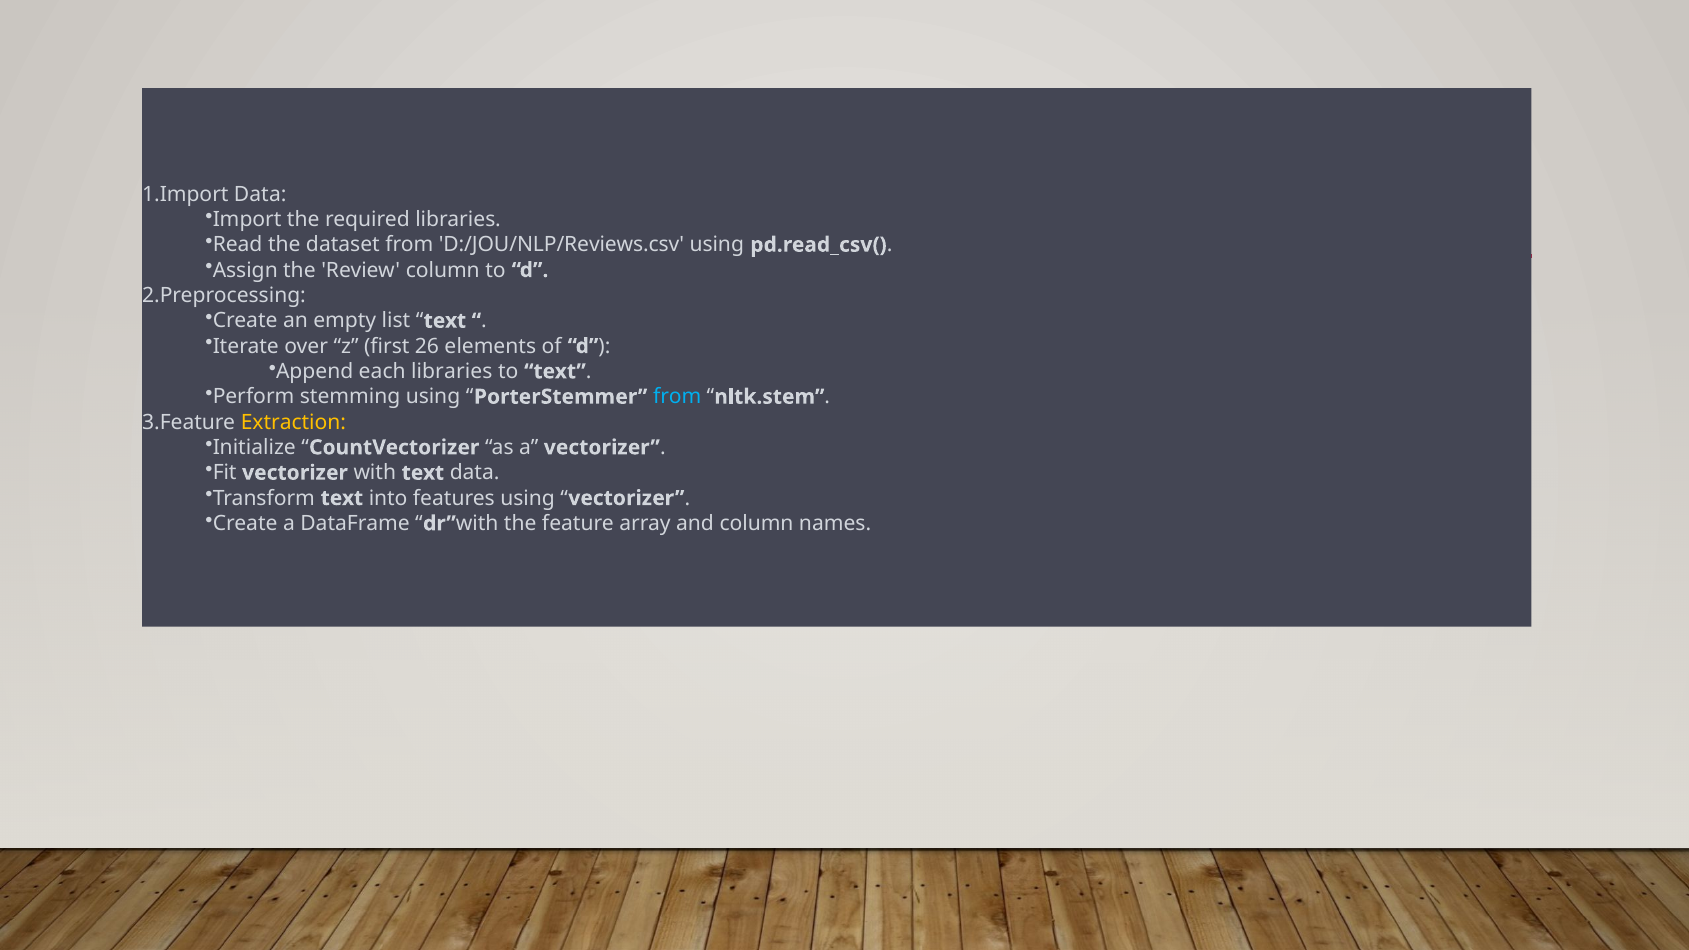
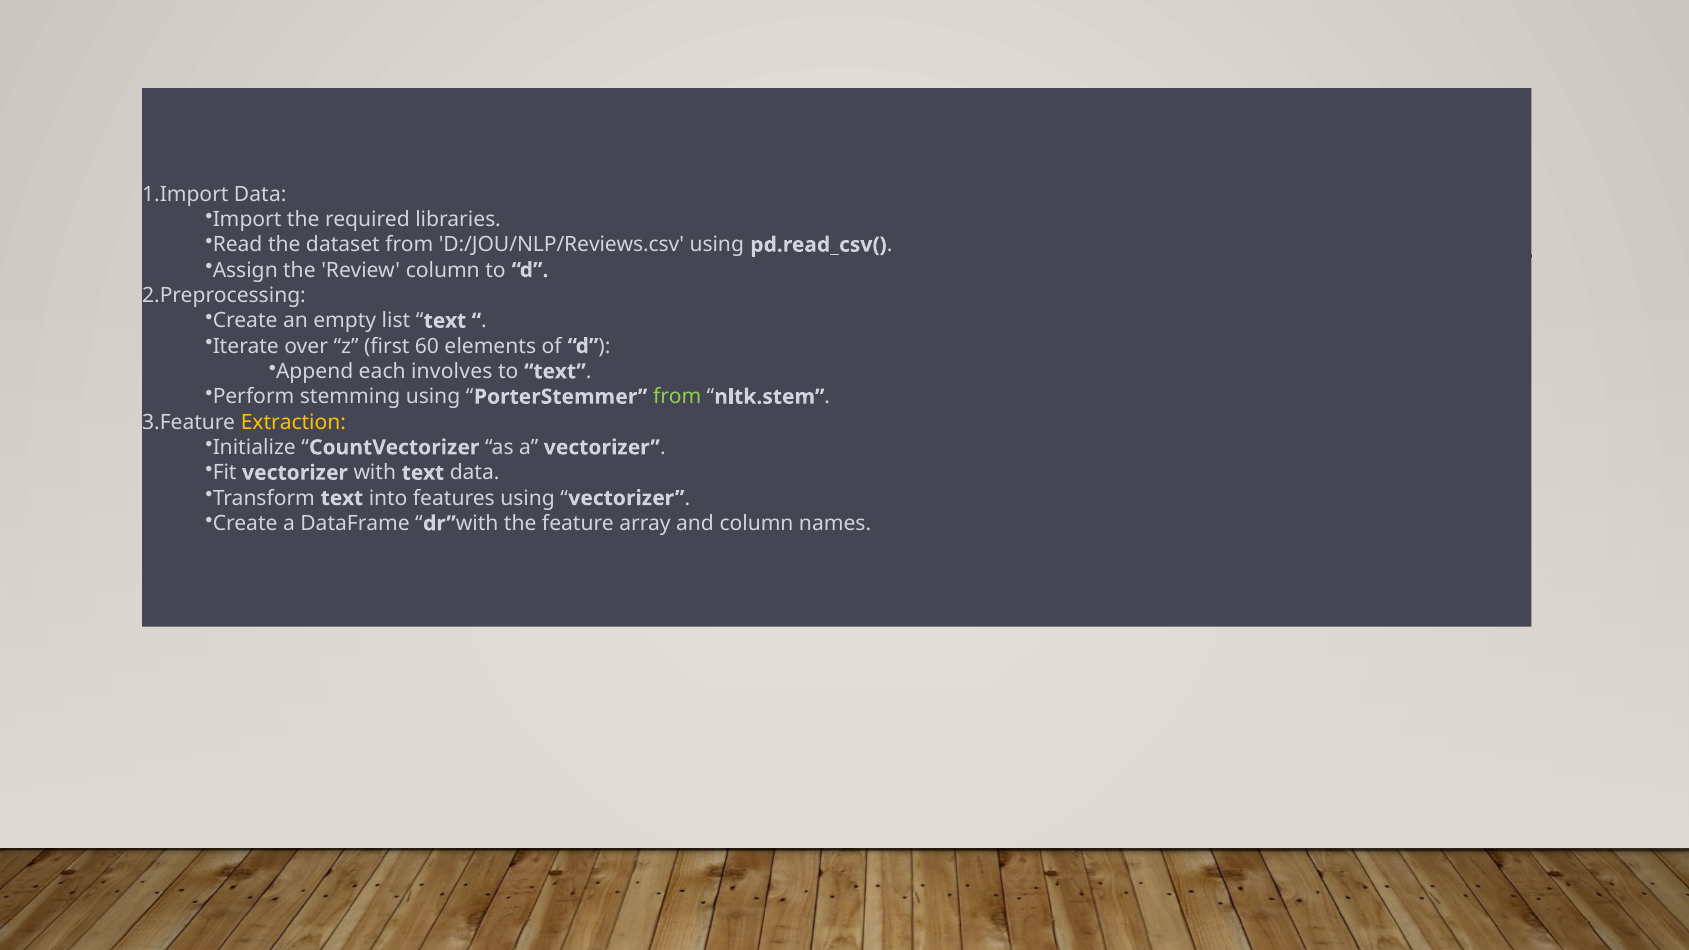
26: 26 -> 60 (427, 346)
each libraries: libraries -> involves (452, 371)
from colour: light blue -> light green (677, 397)
